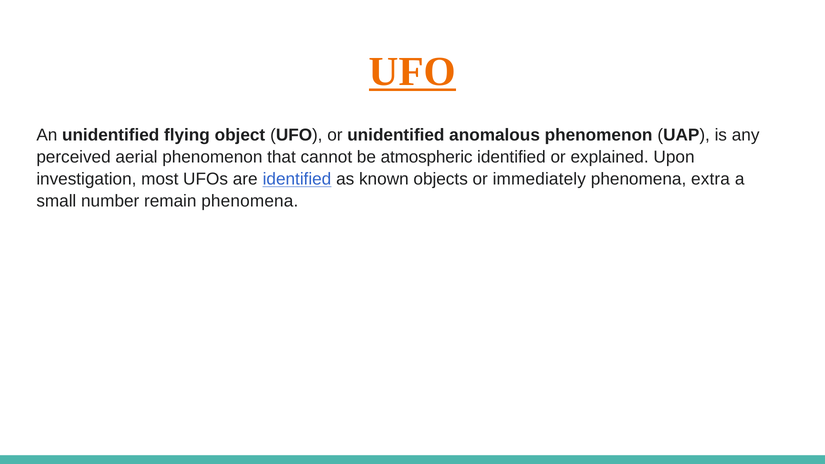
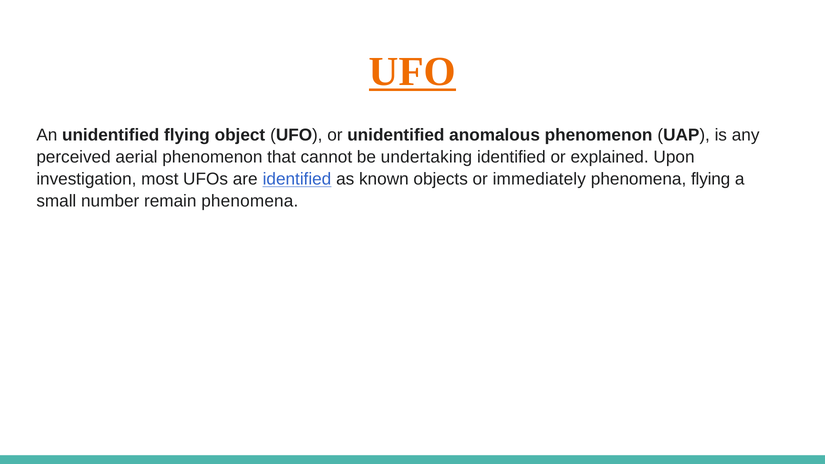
atmospheric: atmospheric -> undertaking (426, 157)
phenomena extra: extra -> flying (711, 179)
